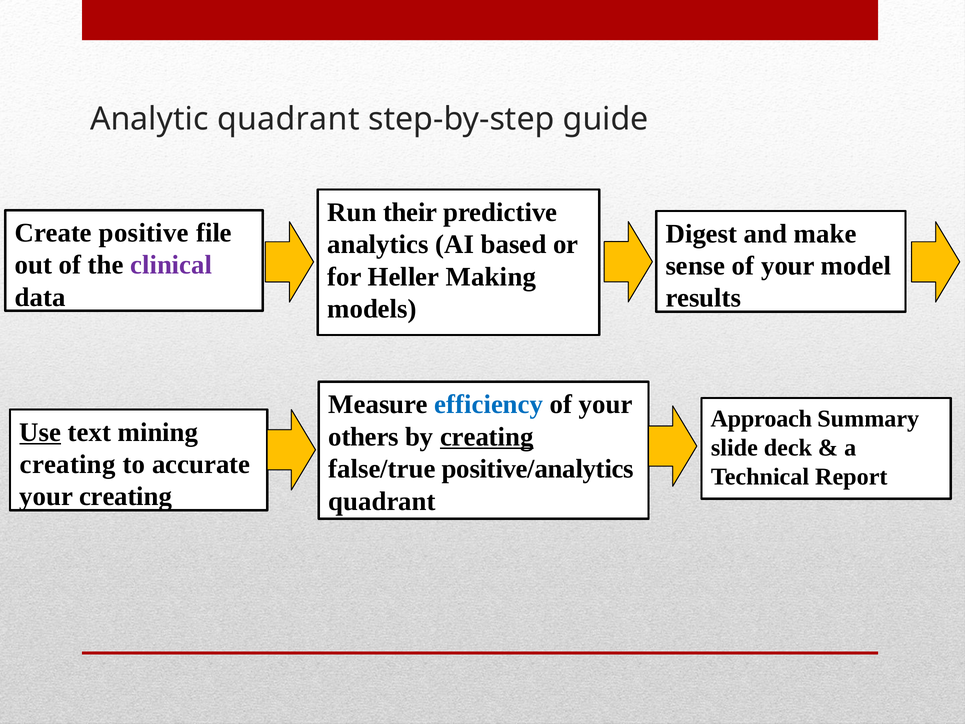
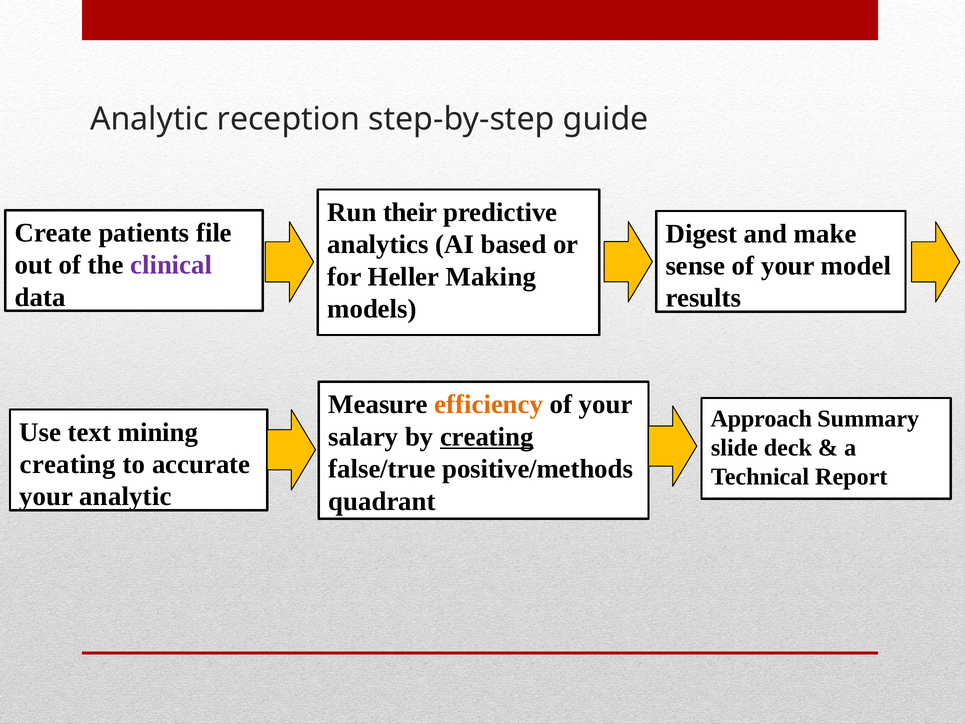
Analytic quadrant: quadrant -> reception (289, 119)
positive: positive -> patients (144, 233)
efficiency colour: blue -> orange (489, 405)
Use underline: present -> none (40, 432)
others: others -> salary (363, 437)
positive/analytics: positive/analytics -> positive/methods (538, 469)
your creating: creating -> analytic (125, 496)
